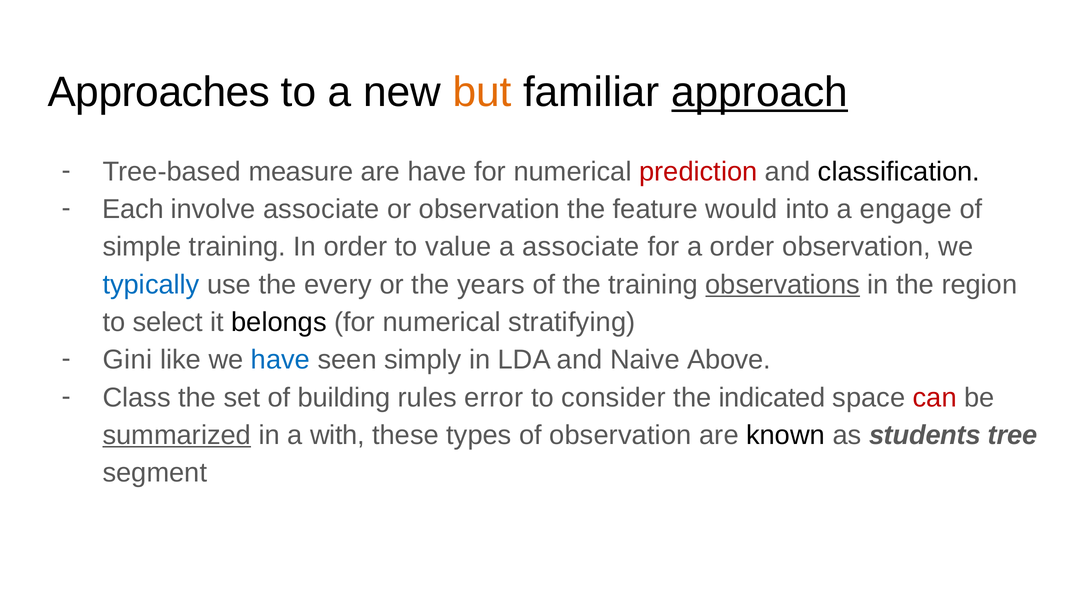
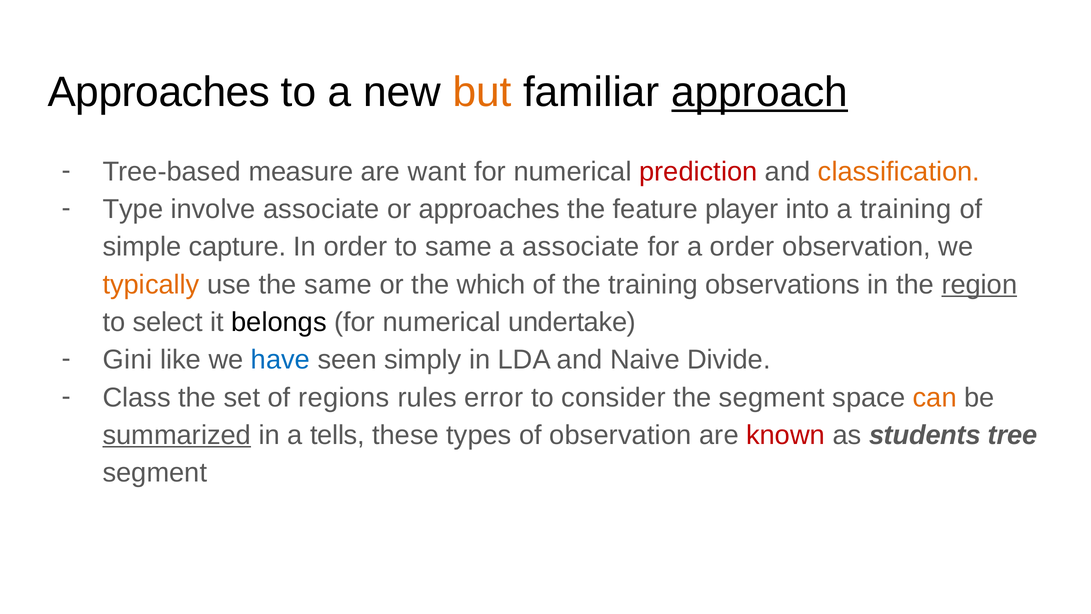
are have: have -> want (437, 172)
classification colour: black -> orange (899, 172)
Each: Each -> Type (133, 209)
or observation: observation -> approaches (490, 209)
would: would -> player (742, 209)
a engage: engage -> training (906, 209)
simple training: training -> capture (238, 247)
to value: value -> same (458, 247)
typically colour: blue -> orange (151, 284)
the every: every -> same (338, 284)
years: years -> which (491, 284)
observations underline: present -> none (783, 284)
region underline: none -> present (979, 284)
stratifying: stratifying -> undertake (572, 322)
Above: Above -> Divide (729, 360)
building: building -> regions (344, 397)
the indicated: indicated -> segment (772, 397)
can colour: red -> orange (935, 397)
with: with -> tells (337, 435)
known colour: black -> red (786, 435)
